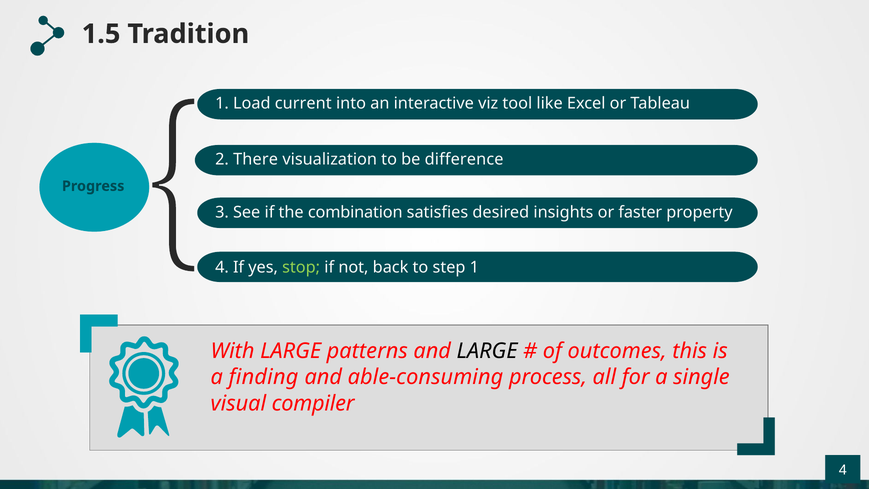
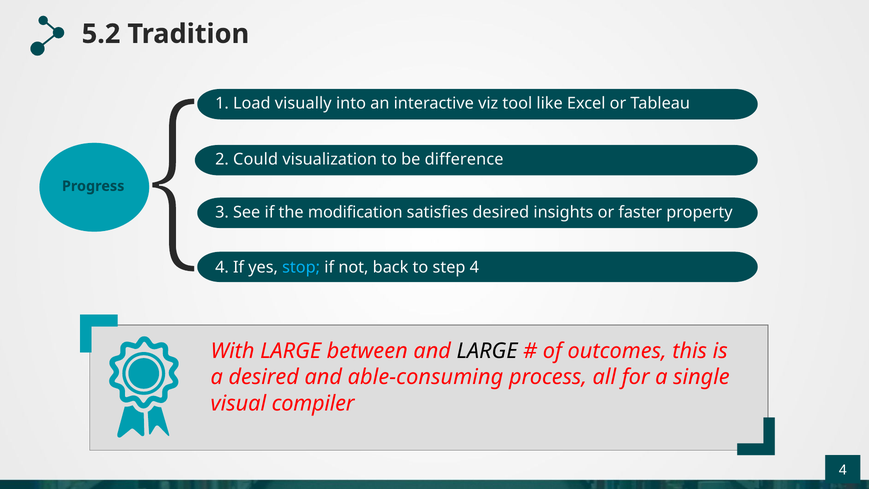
1.5: 1.5 -> 5.2 (101, 34)
current: current -> visually (303, 103)
There: There -> Could (256, 159)
combination: combination -> modification (355, 212)
stop colour: light green -> light blue (301, 267)
step 1: 1 -> 4 (474, 267)
patterns: patterns -> between (367, 351)
a finding: finding -> desired (264, 377)
